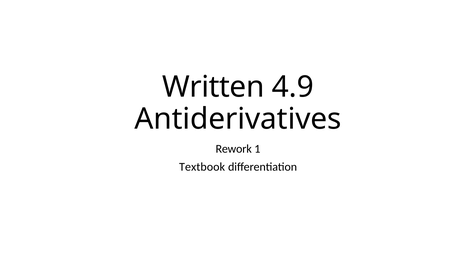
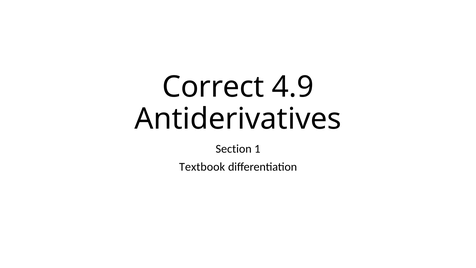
Written: Written -> Correct (213, 87)
Rework: Rework -> Section (234, 149)
